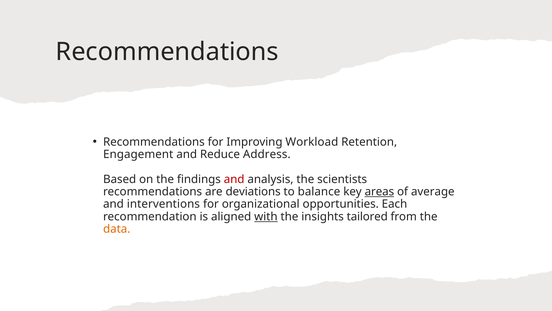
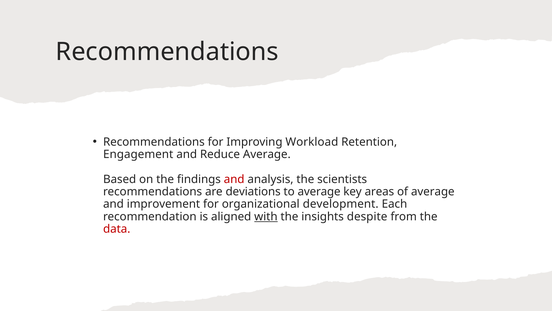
Reduce Address: Address -> Average (267, 154)
to balance: balance -> average (319, 191)
areas underline: present -> none (379, 191)
interventions: interventions -> improvement (163, 204)
opportunities: opportunities -> development (341, 204)
tailored: tailored -> despite (367, 216)
data colour: orange -> red (117, 229)
